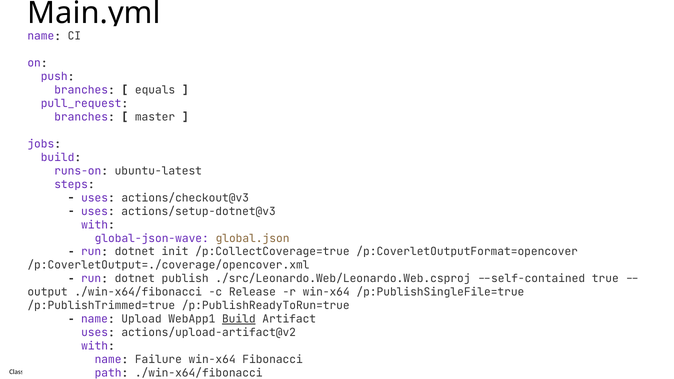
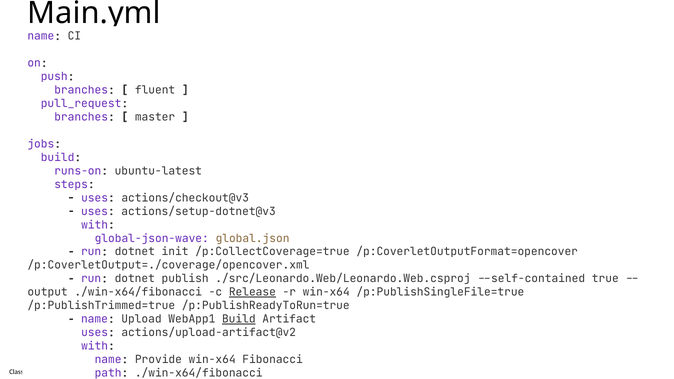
equals: equals -> fluent (155, 90)
Release underline: none -> present (252, 292)
Failure: Failure -> Provide (158, 360)
